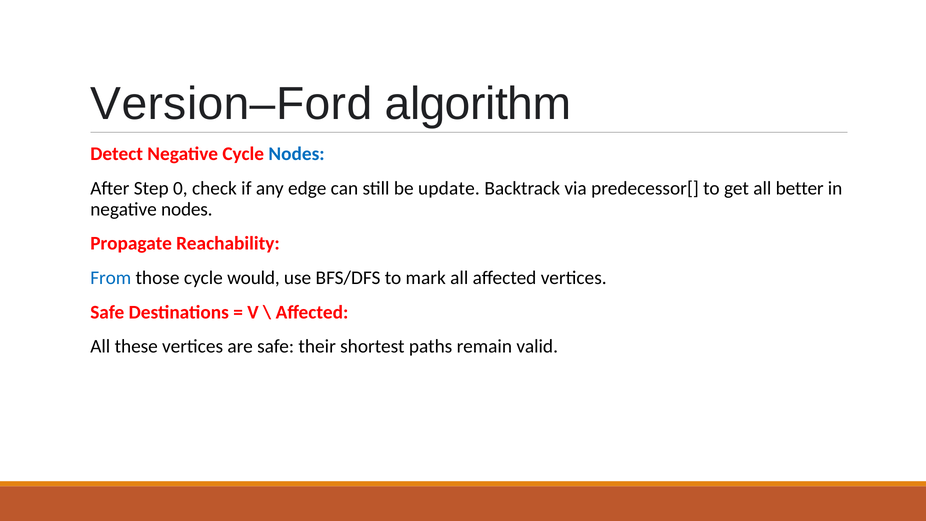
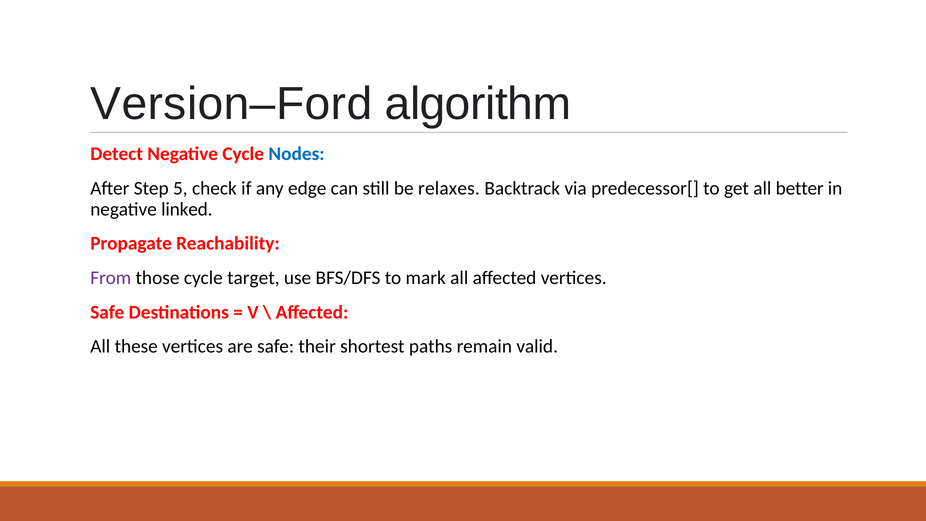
0: 0 -> 5 (180, 188)
update: update -> relaxes (449, 188)
negative nodes: nodes -> linked (187, 209)
From colour: blue -> purple (111, 278)
would: would -> target (253, 278)
